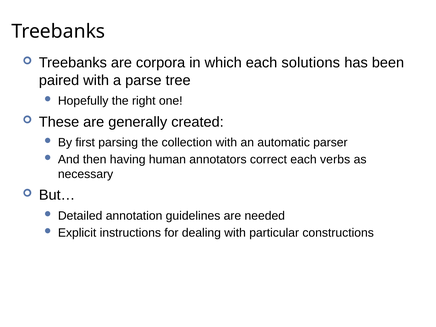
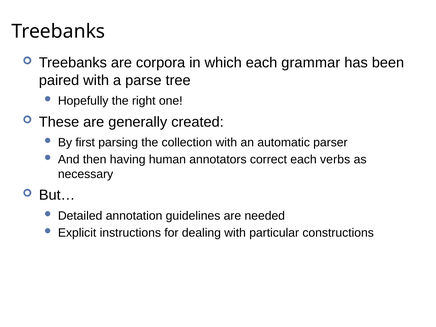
solutions: solutions -> grammar (311, 63)
